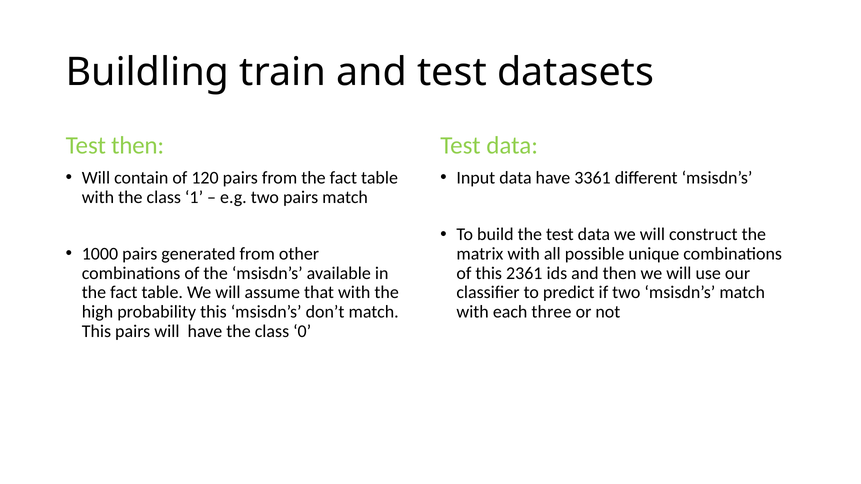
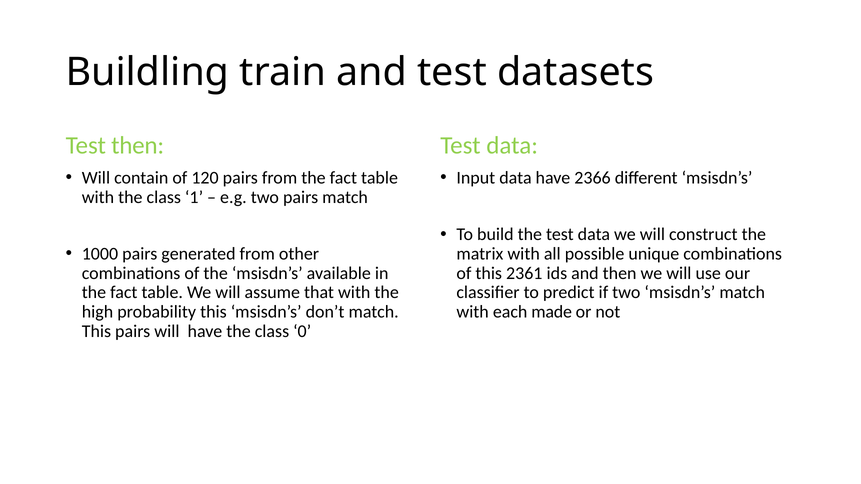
3361: 3361 -> 2366 (593, 178)
three: three -> made (552, 312)
